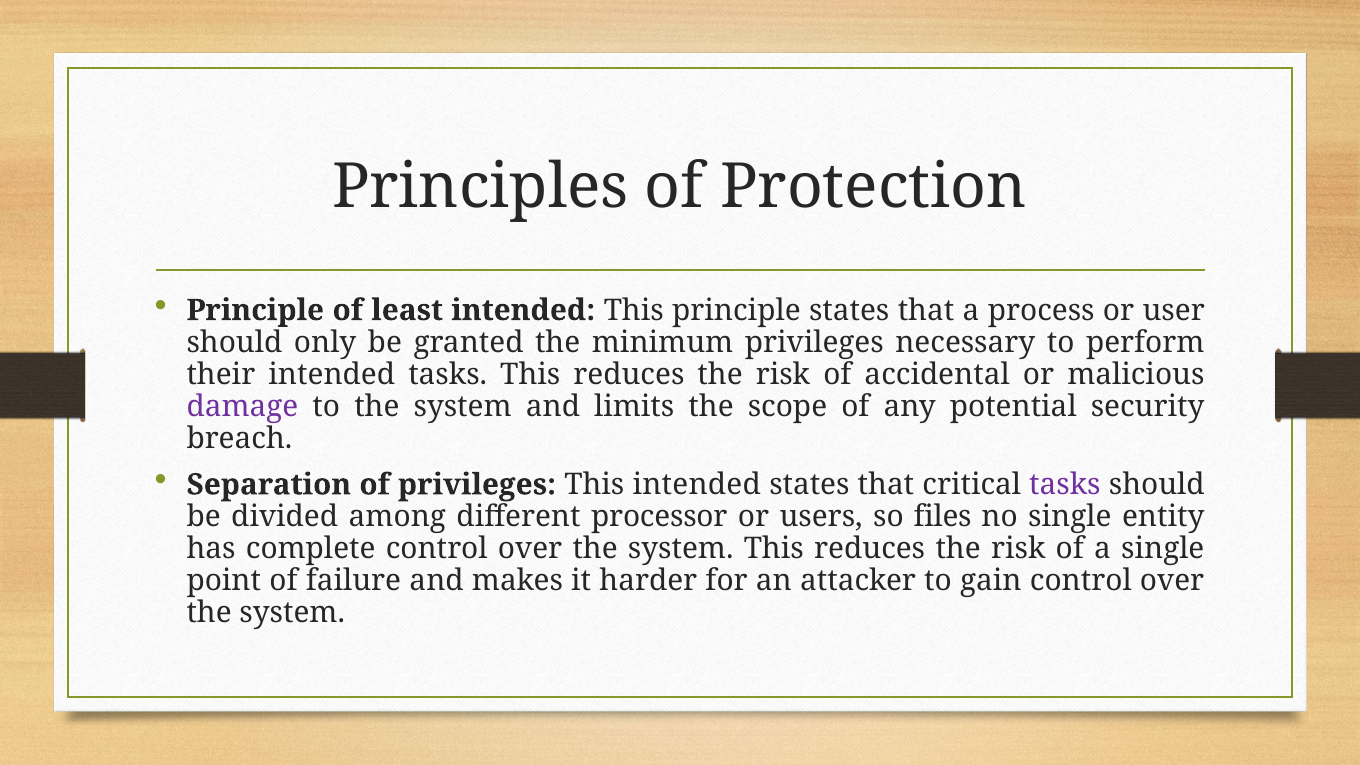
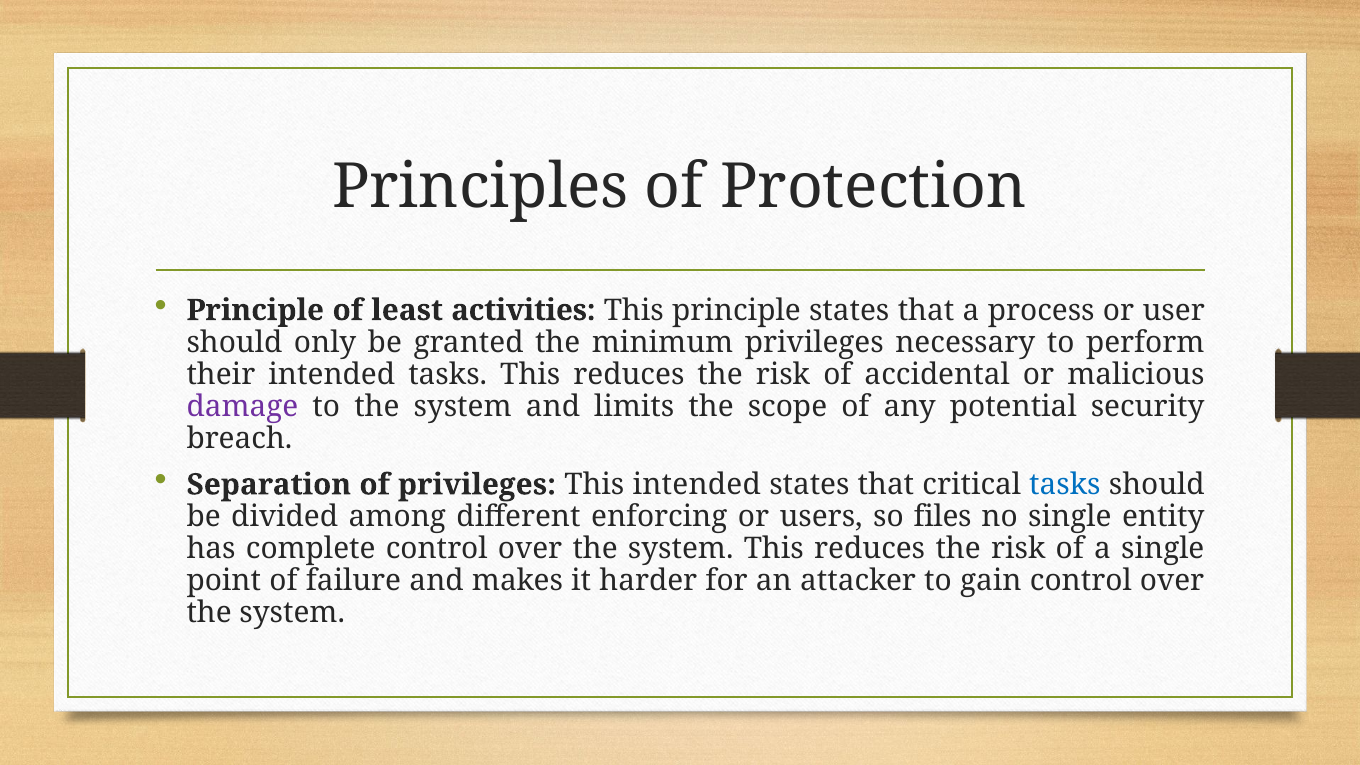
least intended: intended -> activities (523, 310)
tasks colour: purple -> blue (1065, 485)
processor: processor -> enforcing (659, 517)
